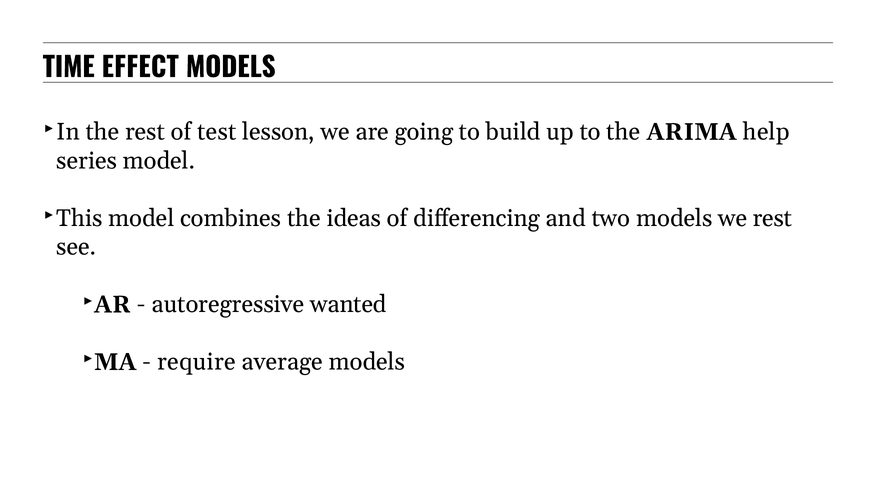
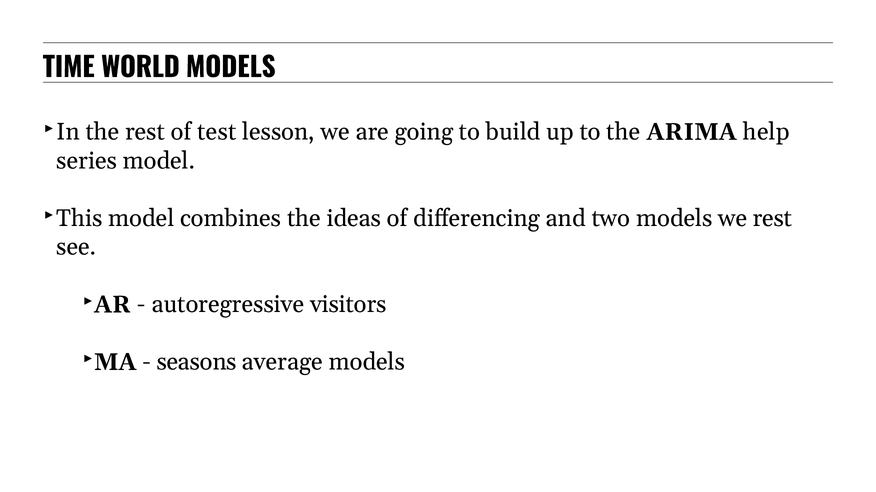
EFFECT: EFFECT -> WORLD (140, 68)
wanted: wanted -> visitors (348, 304)
require: require -> seasons (197, 362)
